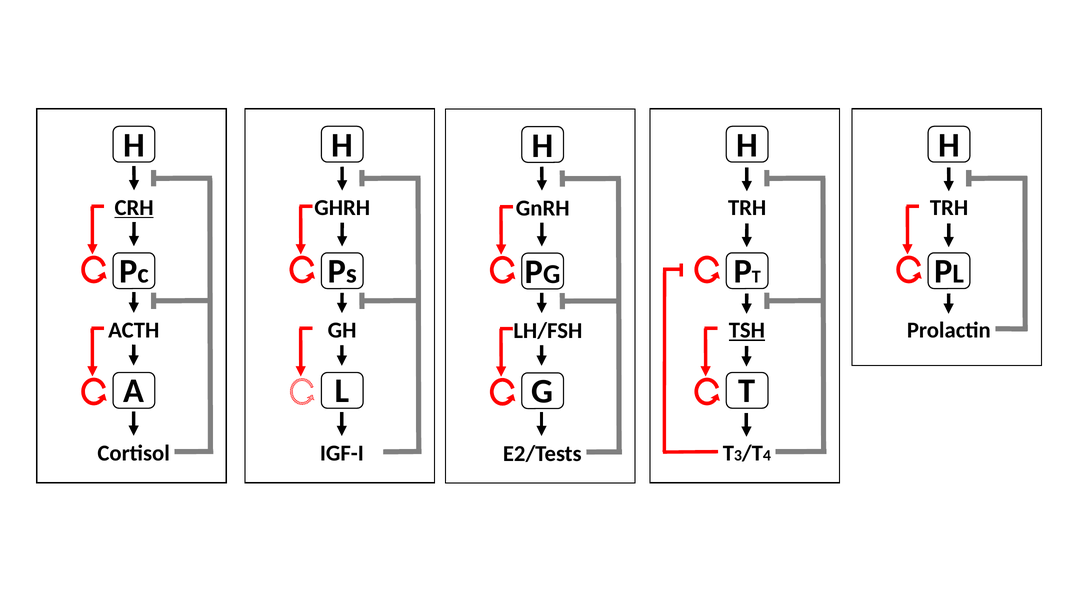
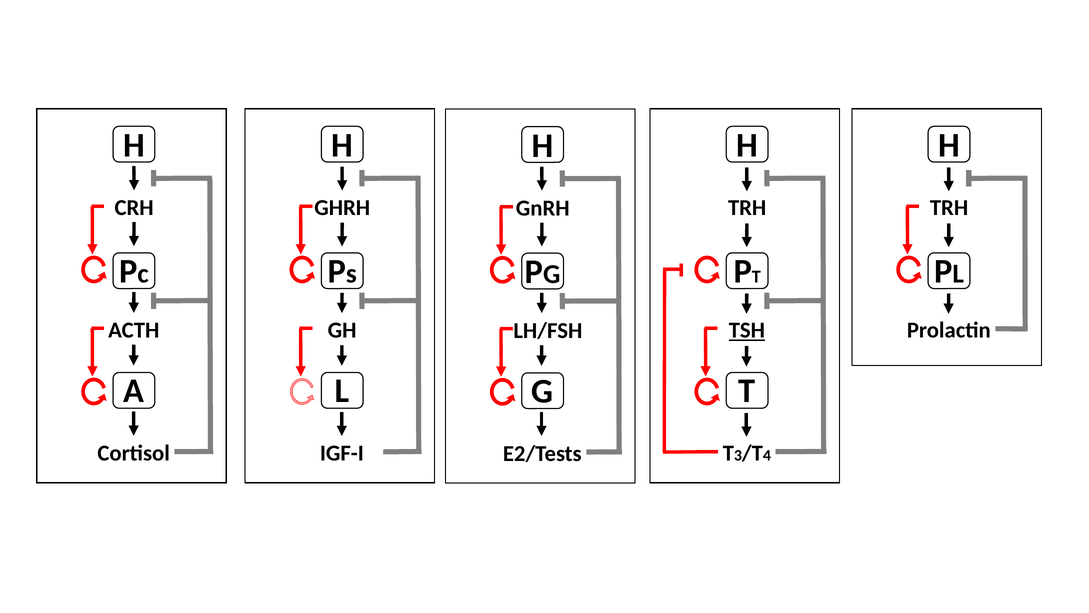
CRH underline: present -> none (134, 208)
